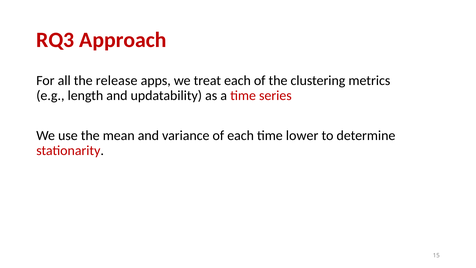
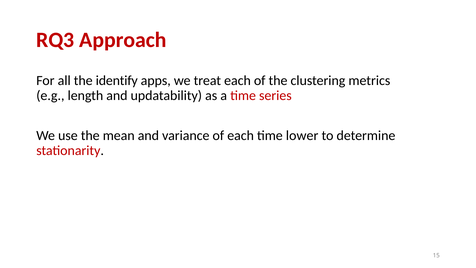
release: release -> identify (117, 80)
